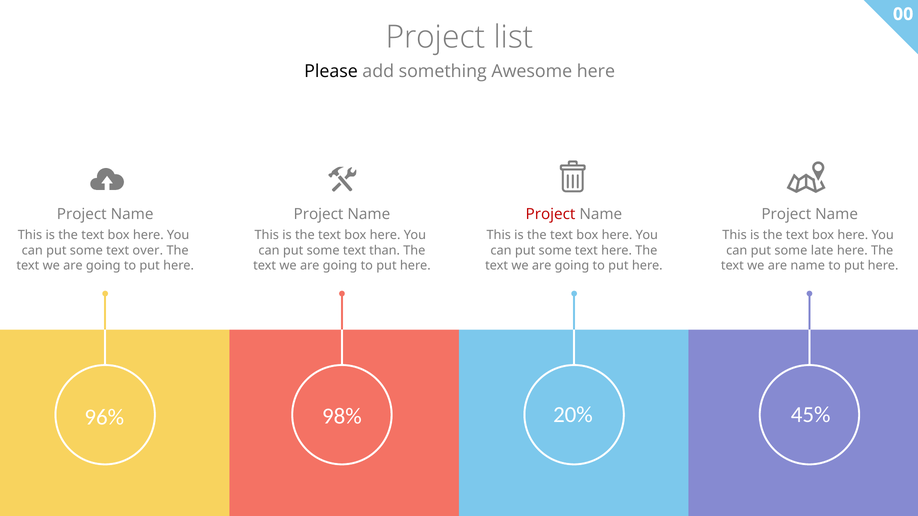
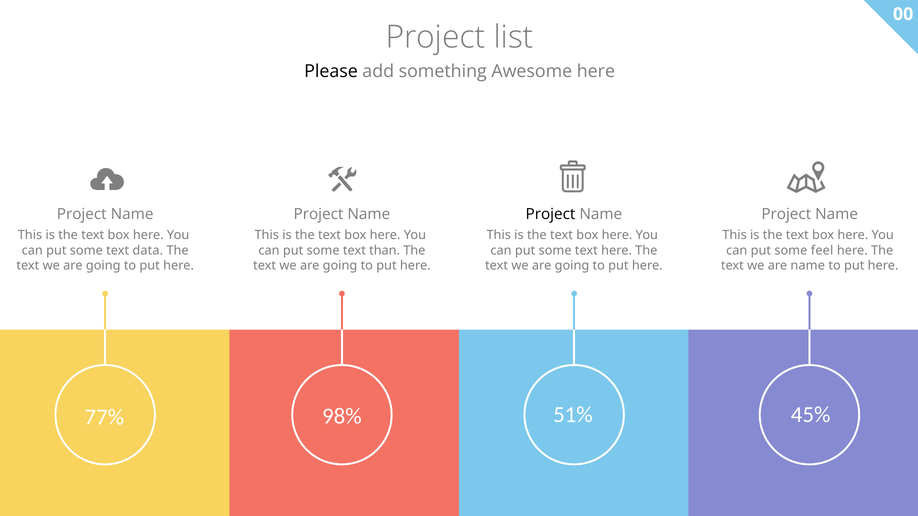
Project colour: red -> black (550, 214)
over: over -> data (148, 250)
late: late -> feel (822, 250)
96%: 96% -> 77% (104, 417)
20%: 20% -> 51% (573, 415)
